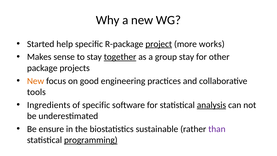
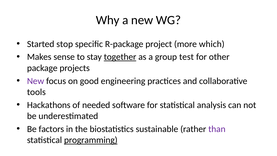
help: help -> stop (65, 44)
project underline: present -> none (159, 44)
works: works -> which (212, 44)
group stay: stay -> test (186, 57)
New colour: orange -> purple (36, 81)
Ingredients: Ingredients -> Hackathons (49, 105)
of specific: specific -> needed (96, 105)
analysis underline: present -> none (211, 105)
ensure: ensure -> factors (51, 129)
